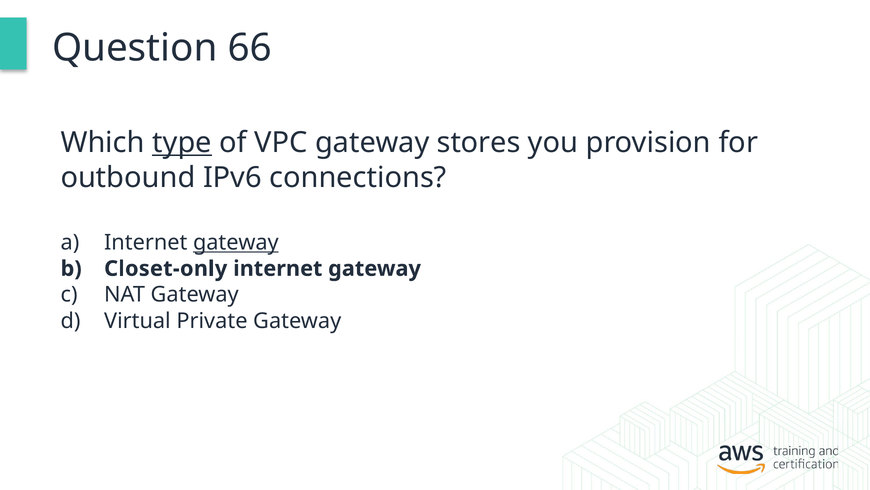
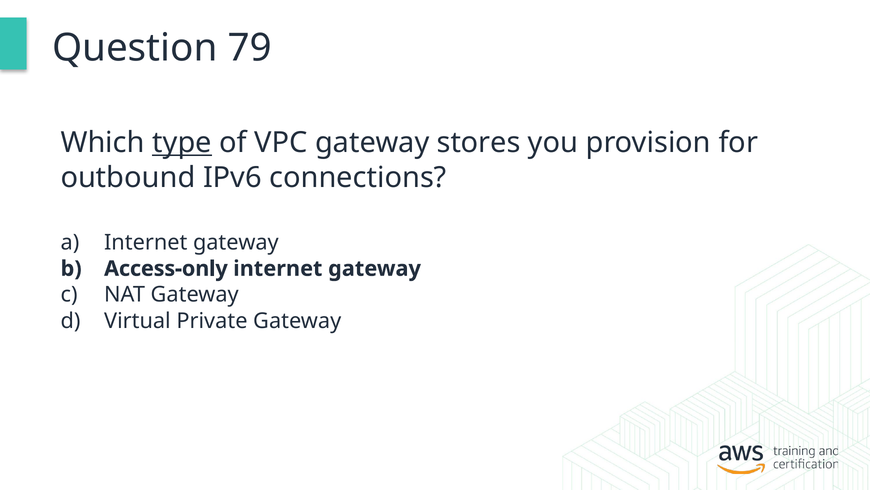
66: 66 -> 79 (250, 48)
gateway underline: present -> none (236, 242)
Closet-only: Closet-only -> Access-only (166, 268)
